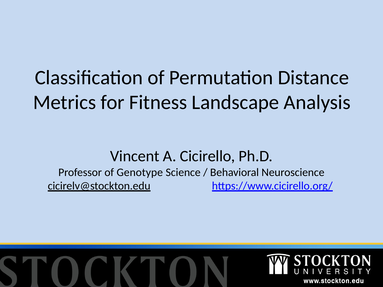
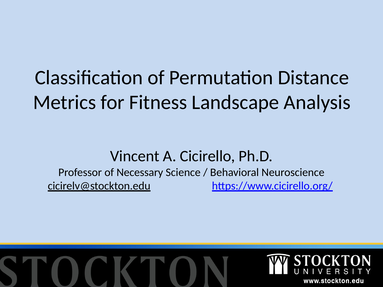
Genotype: Genotype -> Necessary (140, 172)
